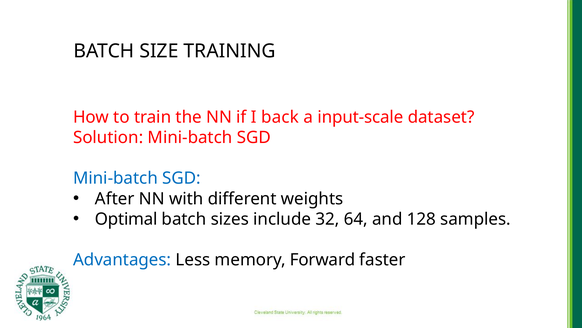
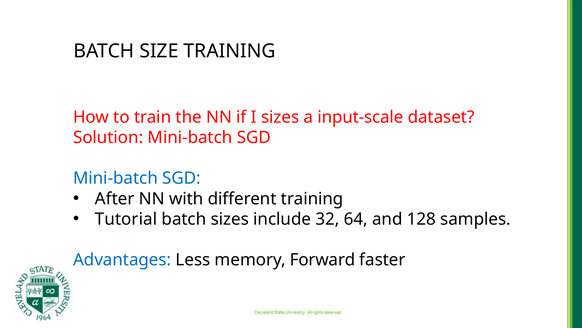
I back: back -> sizes (280, 117)
different weights: weights -> training (312, 198)
Optimal: Optimal -> Tutorial (126, 219)
